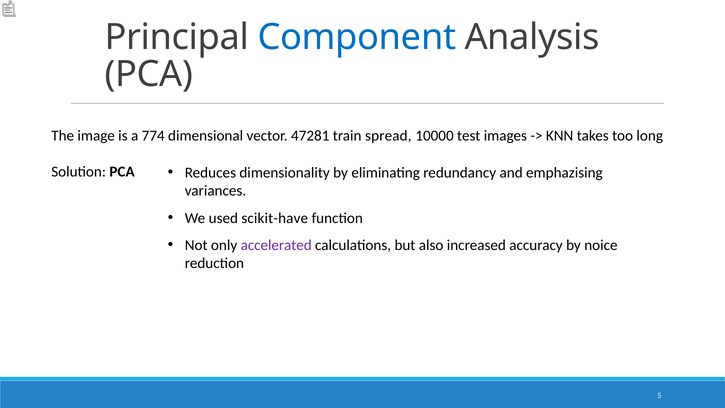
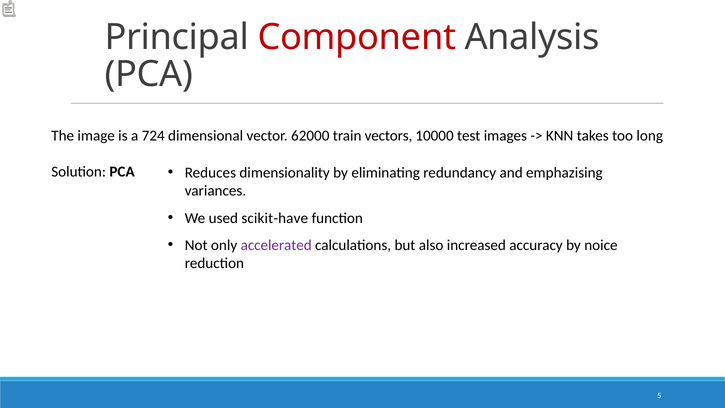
Component colour: blue -> red (357, 37)
774: 774 -> 724 (153, 136)
47281: 47281 -> 62000 (310, 136)
spread: spread -> vectors (389, 136)
